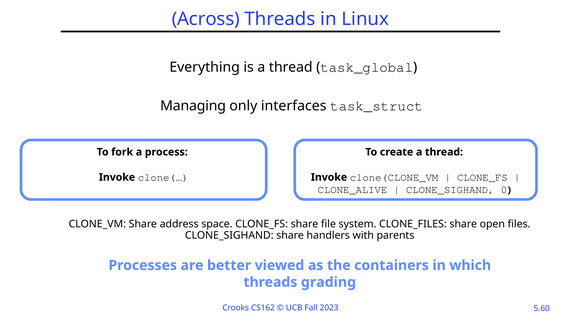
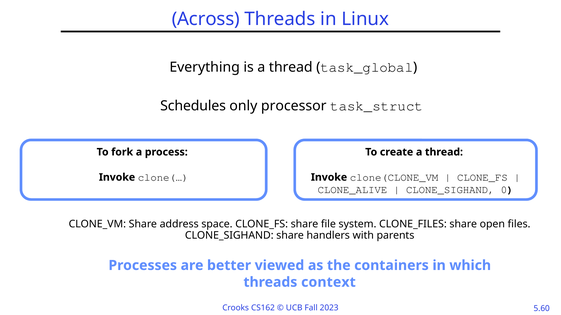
Managing: Managing -> Schedules (193, 106)
interfaces: interfaces -> processor (294, 106)
grading: grading -> context (328, 283)
